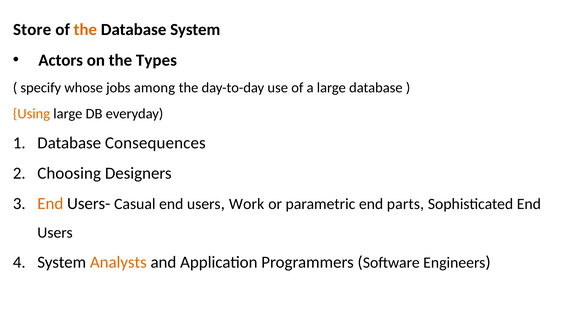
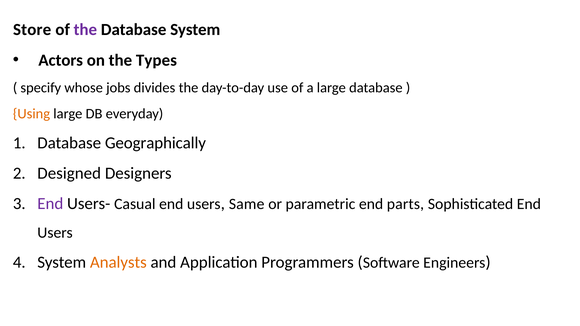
the colour: orange -> purple (85, 30)
among: among -> divides (155, 88)
Consequences: Consequences -> Geographically (155, 143)
Choosing: Choosing -> Designed (69, 173)
End colour: orange -> purple (50, 204)
Work: Work -> Same (247, 204)
